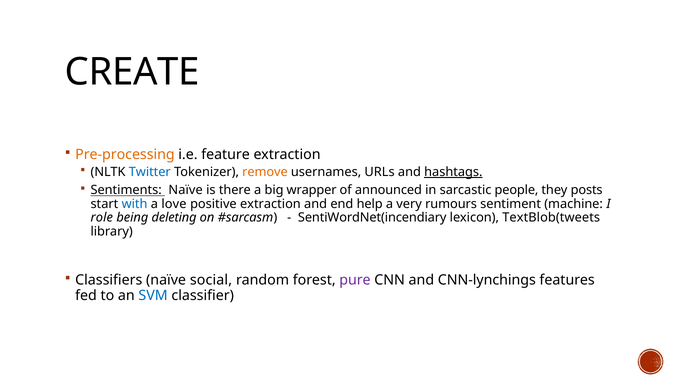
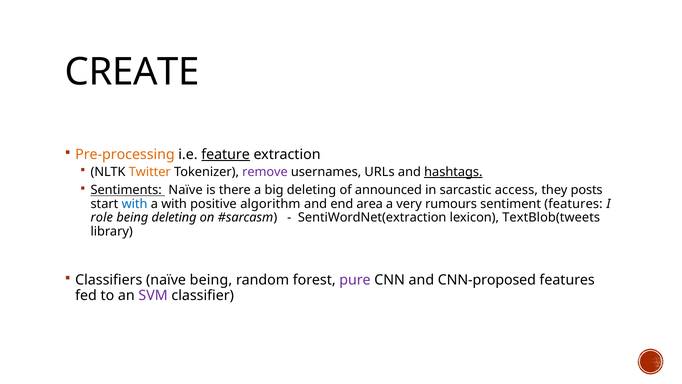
feature underline: none -> present (226, 154)
Twitter colour: blue -> orange (150, 172)
remove colour: orange -> purple (265, 172)
big wrapper: wrapper -> deleting (312, 190)
people: people -> access (516, 190)
a love: love -> with (174, 204)
positive extraction: extraction -> algorithm (270, 204)
help: help -> area (370, 204)
sentiment machine: machine -> features (573, 204)
SentiWordNet(incendiary: SentiWordNet(incendiary -> SentiWordNet(extraction (372, 218)
naïve social: social -> being (211, 280)
CNN-lynchings: CNN-lynchings -> CNN-proposed (487, 280)
SVM colour: blue -> purple (153, 295)
